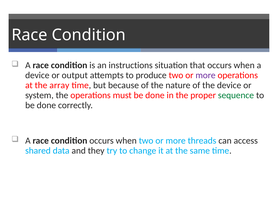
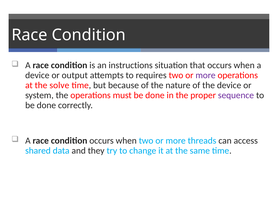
produce: produce -> requires (151, 76)
array: array -> solve (59, 86)
sequence colour: green -> purple (236, 96)
